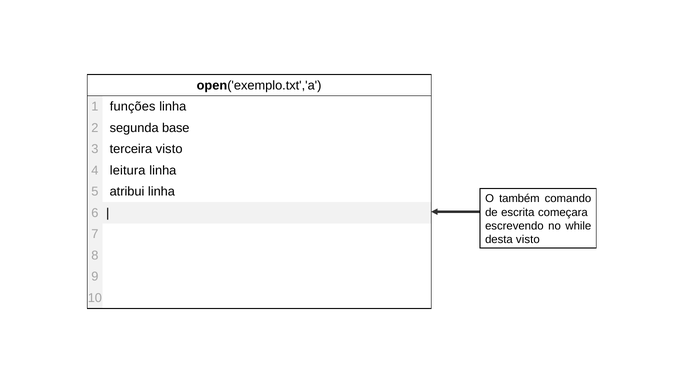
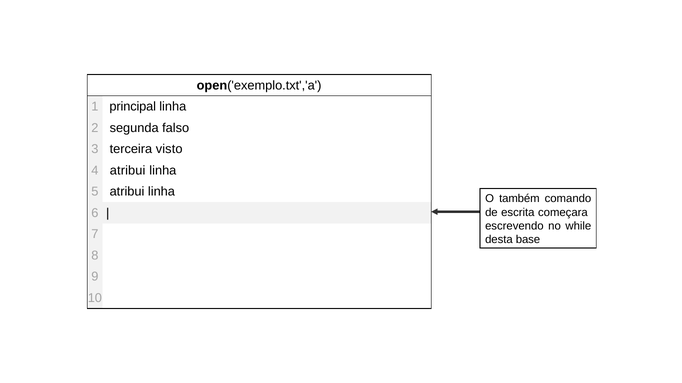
funções: funções -> principal (133, 107)
base: base -> falso (176, 128)
4 leitura: leitura -> atribui (128, 171)
desta visto: visto -> base (528, 240)
